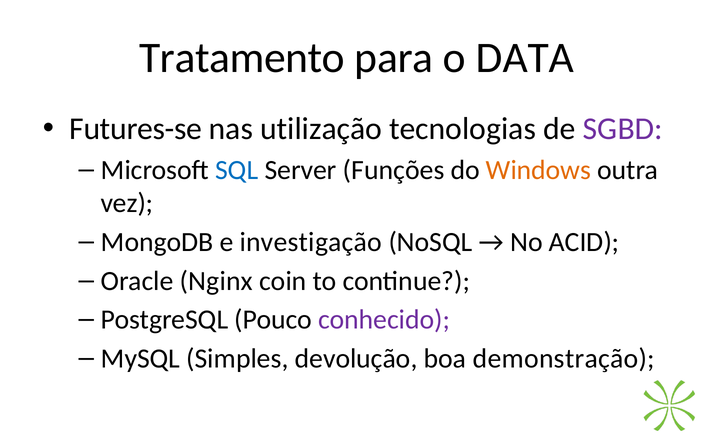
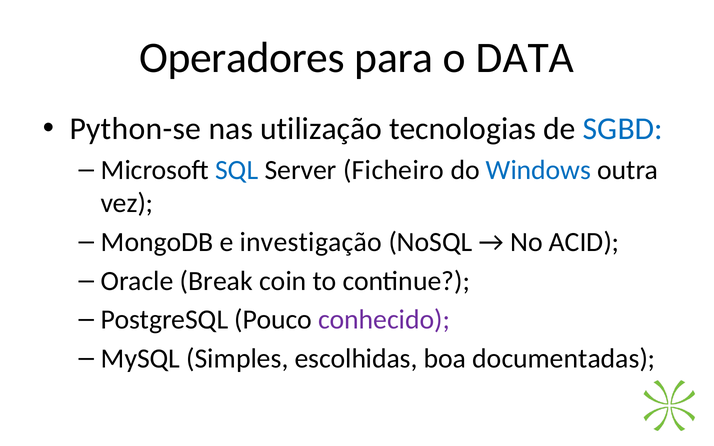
Tratamento: Tratamento -> Operadores (242, 58)
Futures-se: Futures-se -> Python-se (135, 129)
SGBD colour: purple -> blue (623, 129)
Funções: Funções -> Ficheiro (393, 170)
Windows colour: orange -> blue (539, 170)
Nginx: Nginx -> Break (216, 281)
devolução: devolução -> escolhidas (356, 359)
demonstração: demonstração -> documentadas (564, 359)
